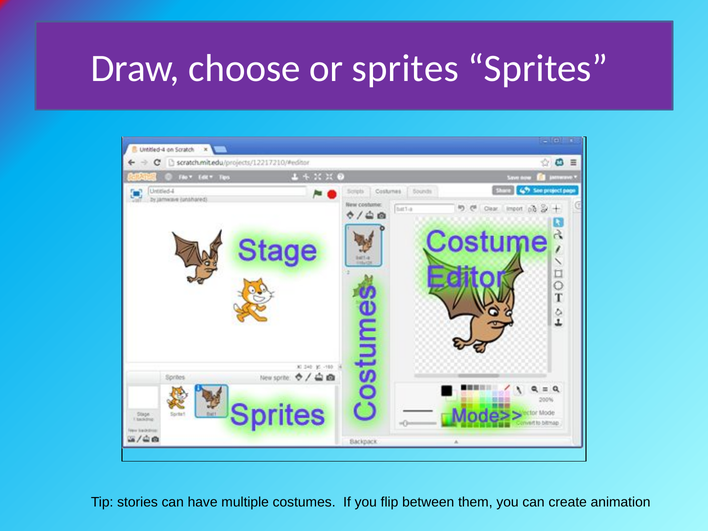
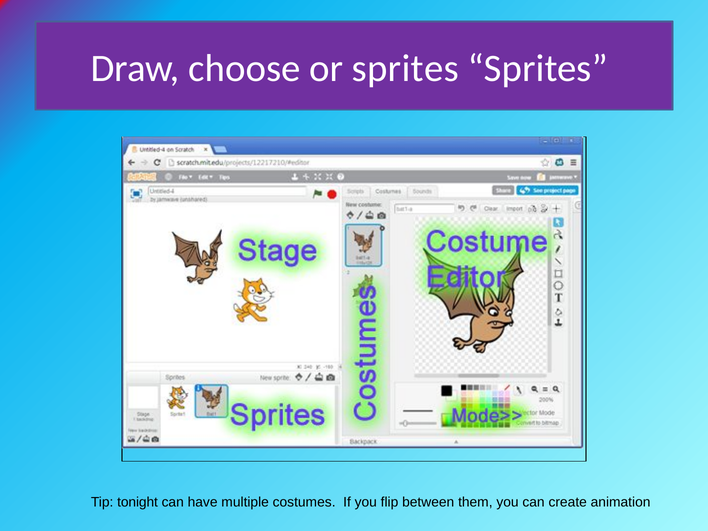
stories: stories -> tonight (138, 502)
